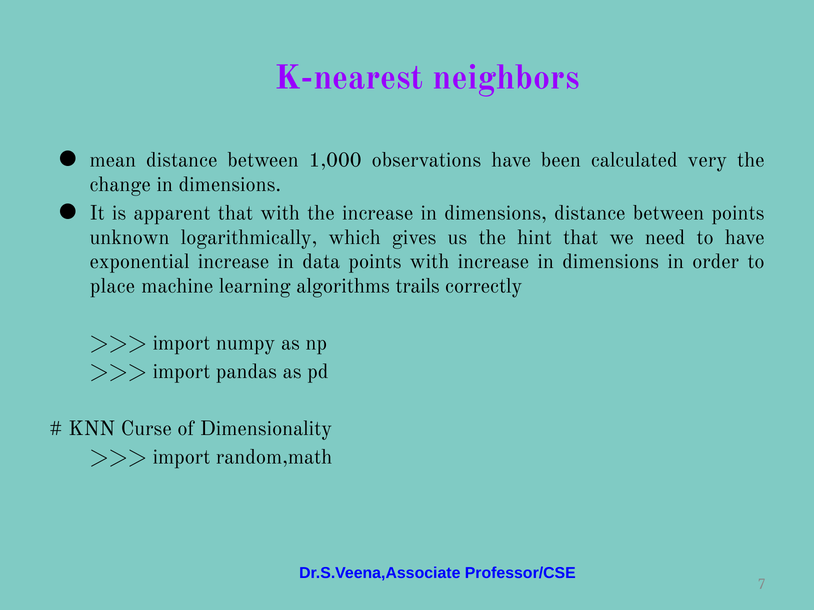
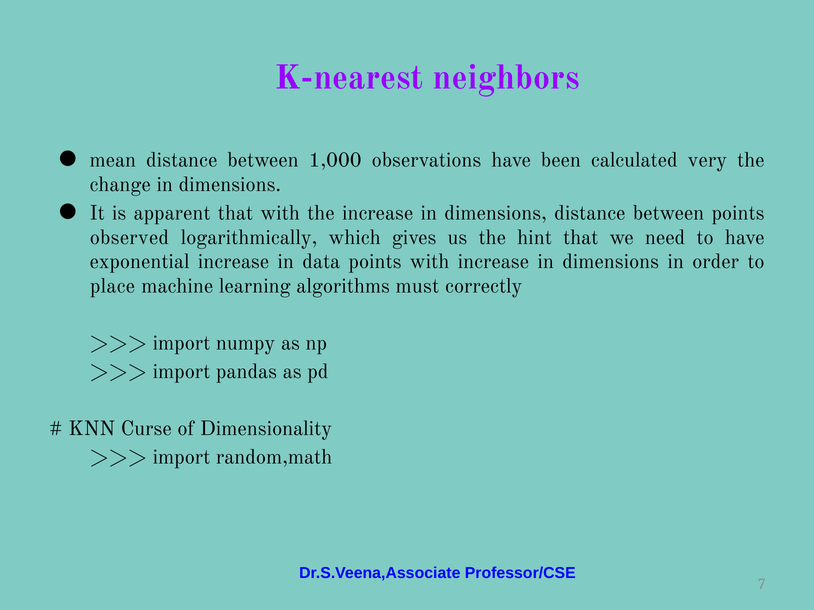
unknown: unknown -> observed (129, 237)
trails: trails -> must (417, 286)
